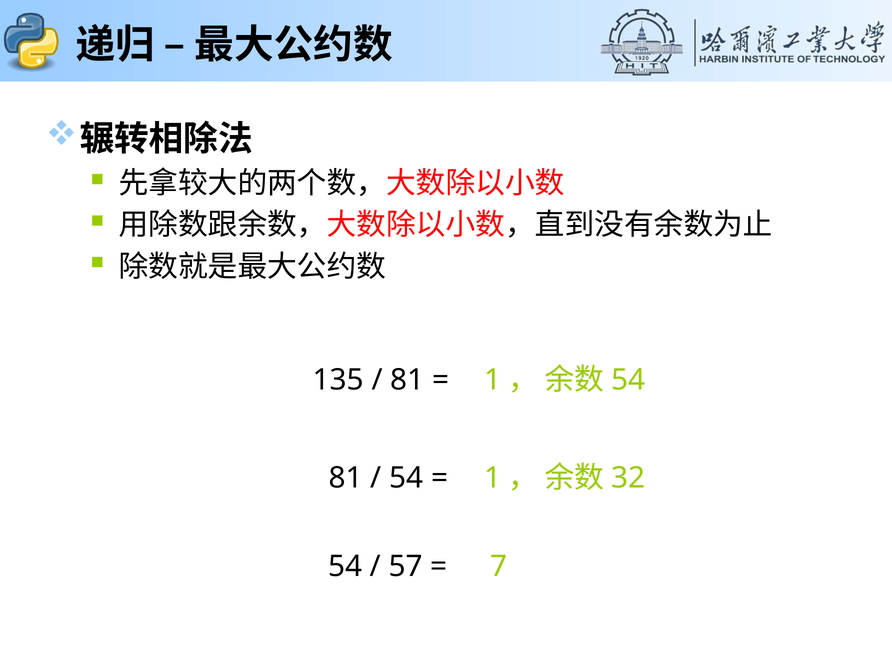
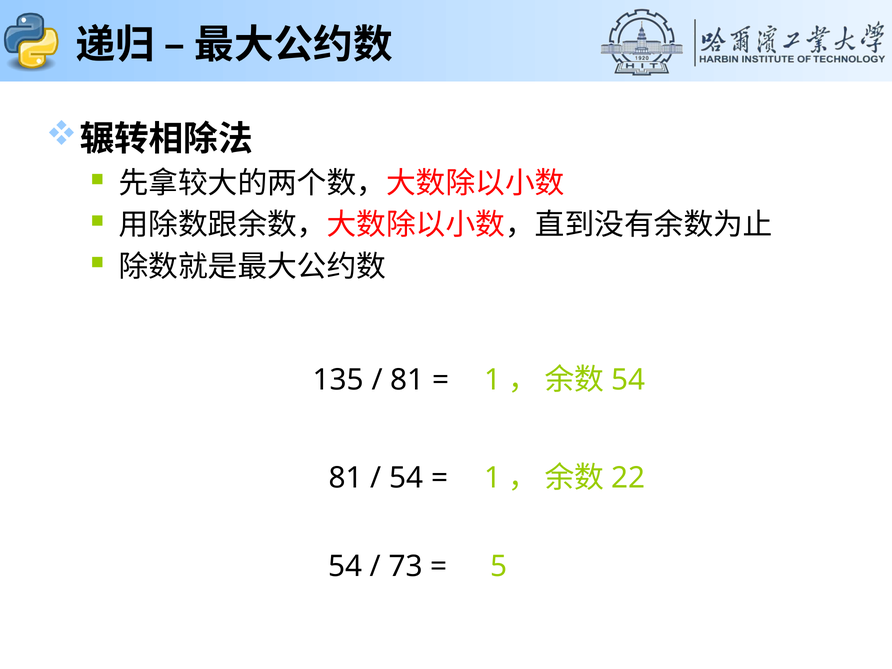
32: 32 -> 22 (628, 478)
57: 57 -> 73 (406, 567)
7: 7 -> 5 (499, 567)
